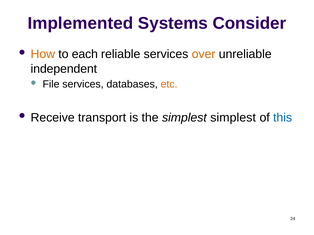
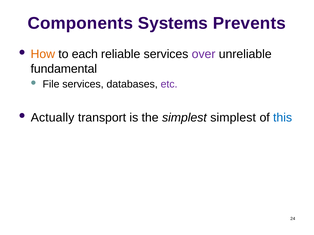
Implemented: Implemented -> Components (80, 23)
Consider: Consider -> Prevents (249, 23)
over colour: orange -> purple (204, 54)
independent: independent -> fundamental (64, 69)
etc colour: orange -> purple (169, 84)
Receive: Receive -> Actually (53, 118)
